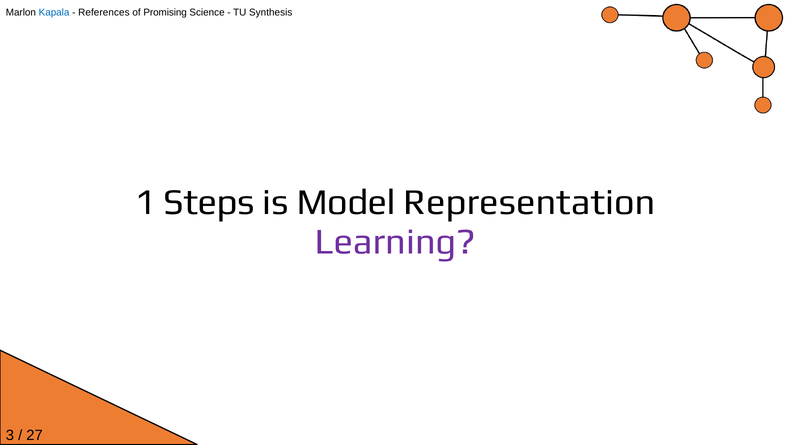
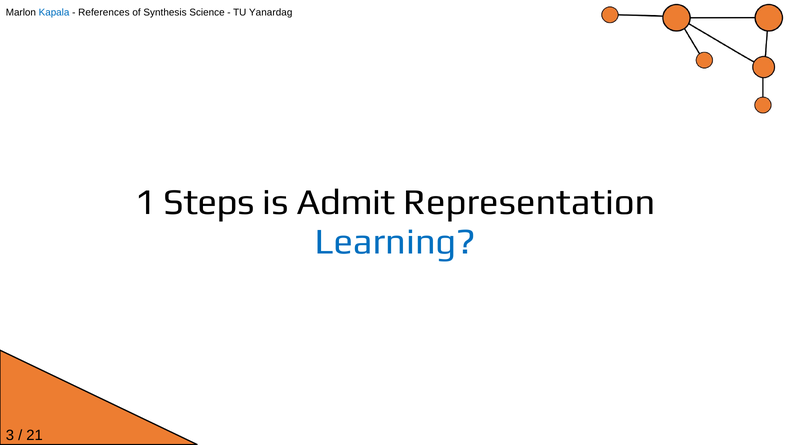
Promising: Promising -> Synthesis (165, 13)
Synthesis: Synthesis -> Yanardag (271, 13)
Model: Model -> Admit (346, 202)
Learning colour: purple -> blue (395, 242)
27: 27 -> 21 (35, 435)
